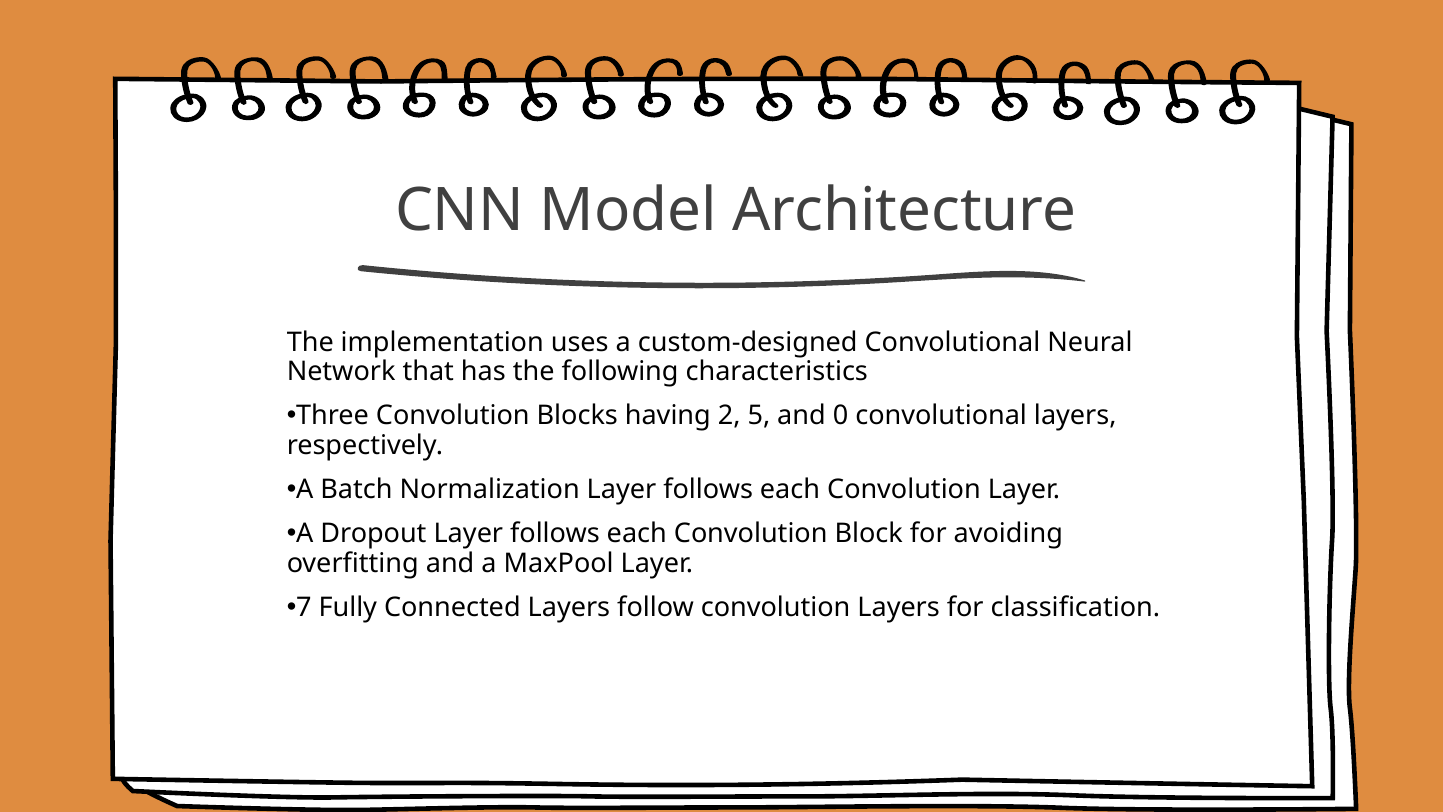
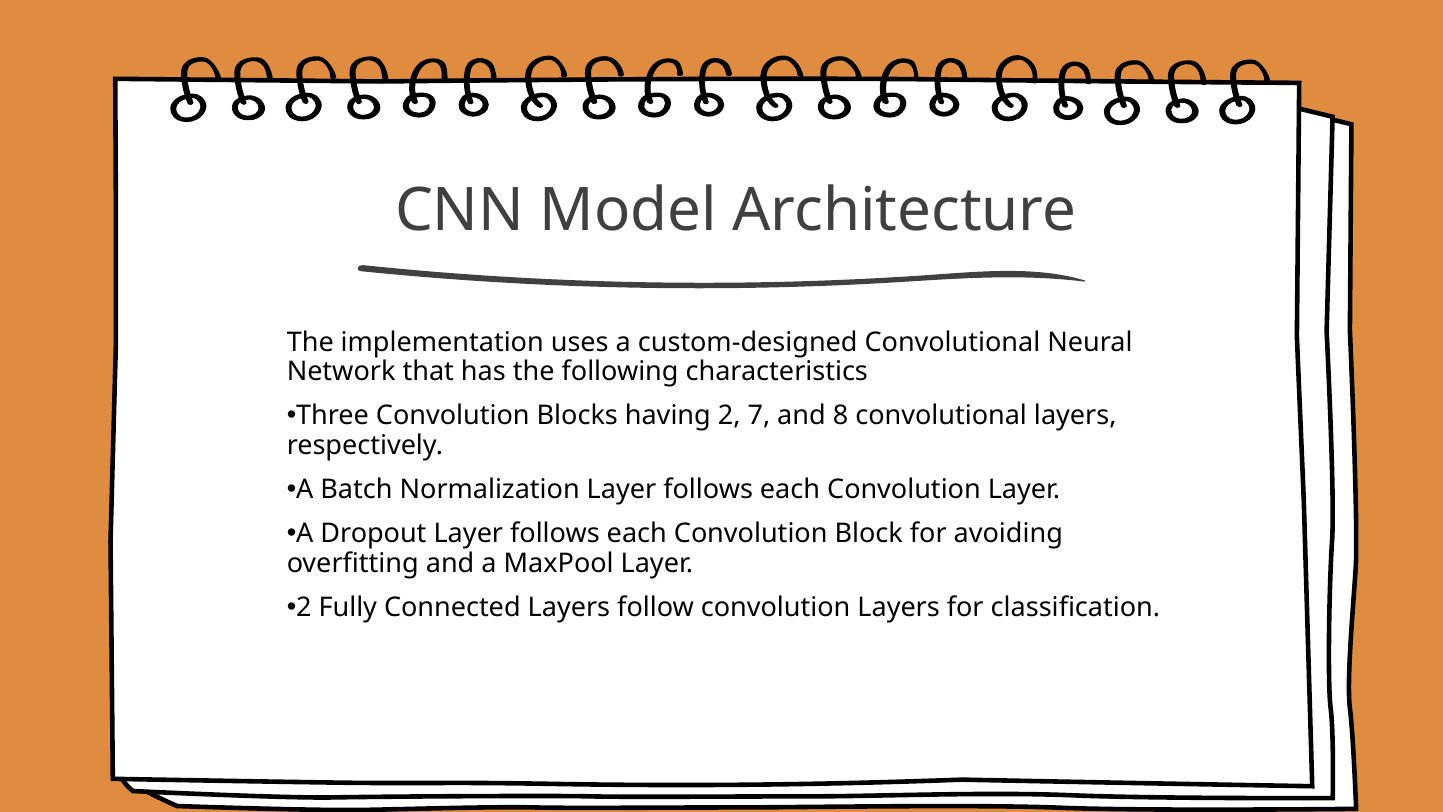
5: 5 -> 7 (759, 416)
0: 0 -> 8 (841, 416)
7: 7 -> 2 (304, 607)
